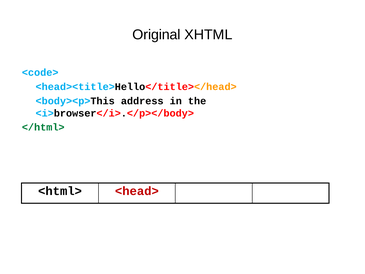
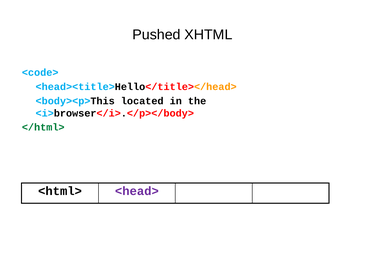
Original: Original -> Pushed (157, 35)
address: address -> located (142, 101)
<head> colour: red -> purple (137, 191)
